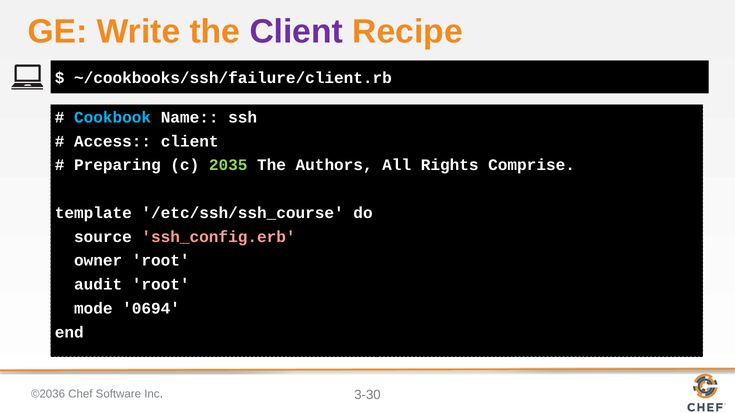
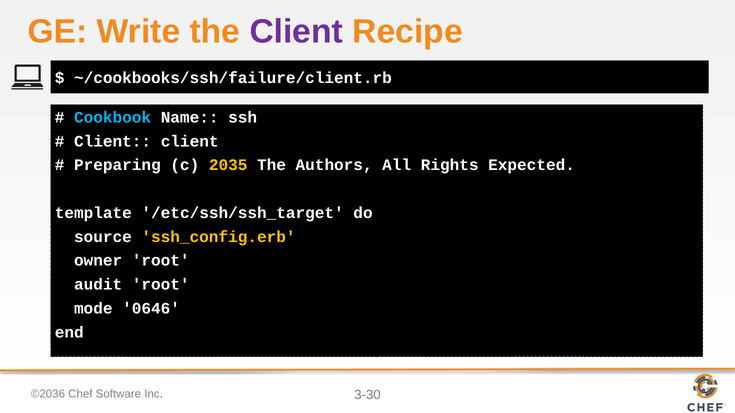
Access: Access -> Client (113, 141)
2035 colour: light green -> yellow (228, 165)
Comprise: Comprise -> Expected (532, 165)
/etc/ssh/ssh_course: /etc/ssh/ssh_course -> /etc/ssh/ssh_target (243, 213)
ssh_config.erb colour: pink -> yellow (219, 237)
0694: 0694 -> 0646 (151, 309)
